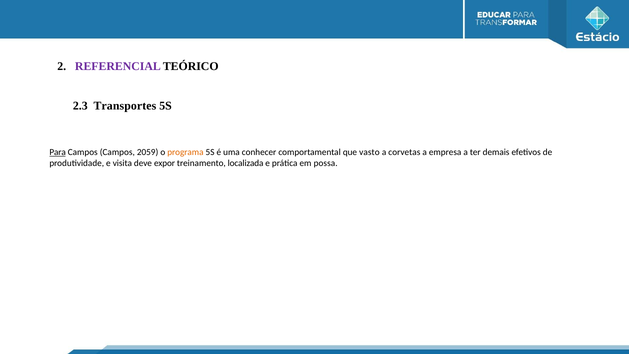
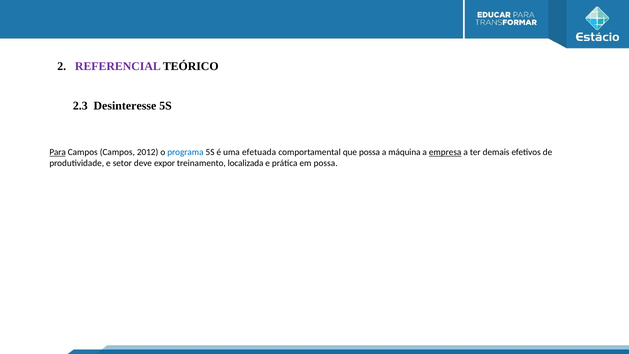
Transportes: Transportes -> Desinteresse (125, 106)
2059: 2059 -> 2012 (148, 152)
programa colour: orange -> blue (185, 152)
conhecer: conhecer -> efetuada (259, 152)
que vasto: vasto -> possa (369, 152)
corvetas: corvetas -> máquina (404, 152)
empresa underline: none -> present (445, 152)
visita: visita -> setor (122, 163)
